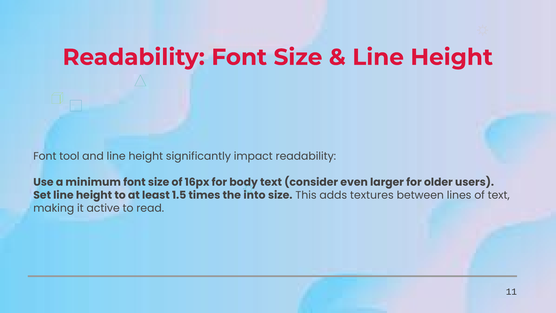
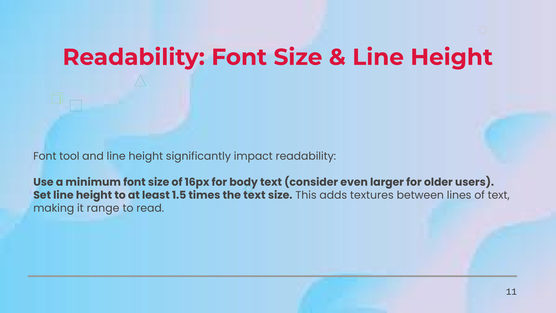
the into: into -> text (254, 195)
active: active -> range (103, 208)
